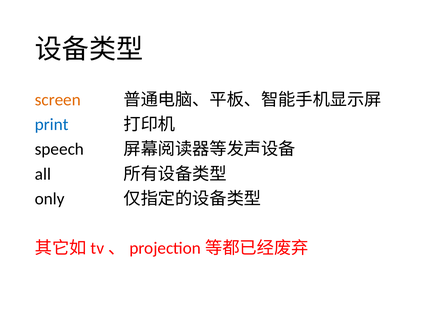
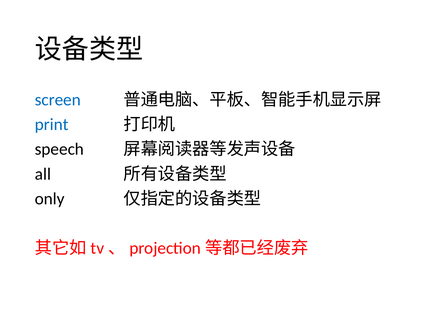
screen colour: orange -> blue (58, 100)
